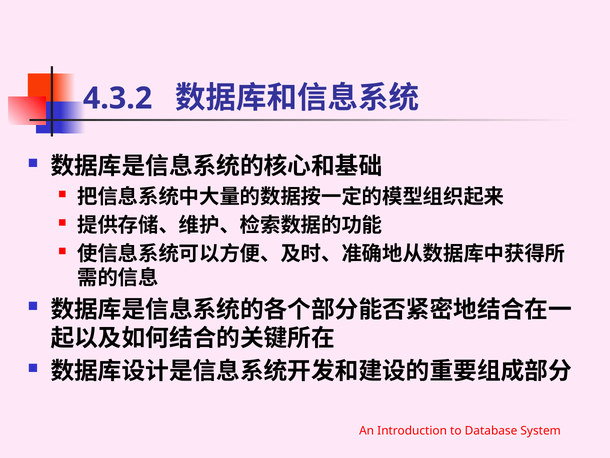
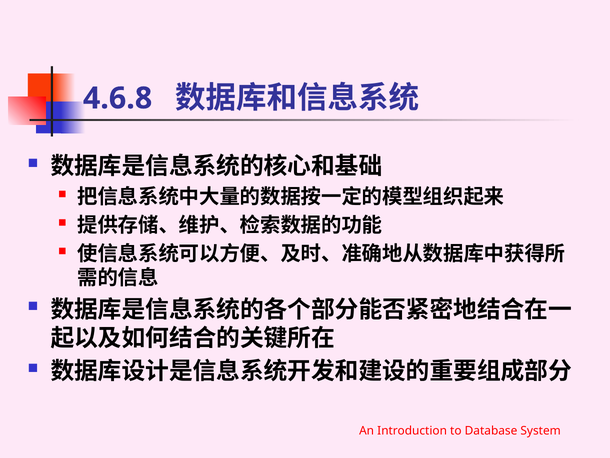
4.3.2: 4.3.2 -> 4.6.8 (118, 98)
